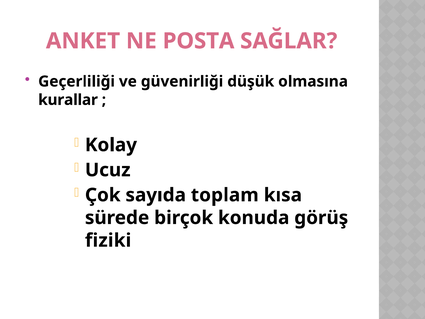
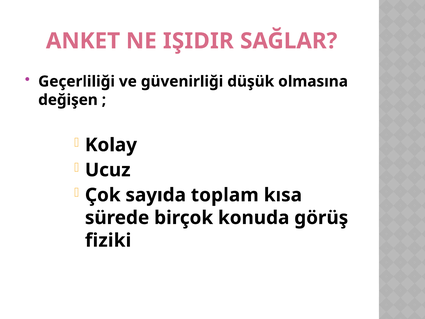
POSTA: POSTA -> IŞIDIR (198, 41)
kurallar: kurallar -> değişen (68, 100)
